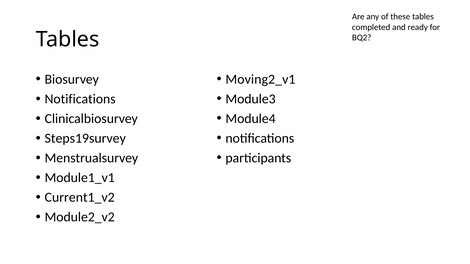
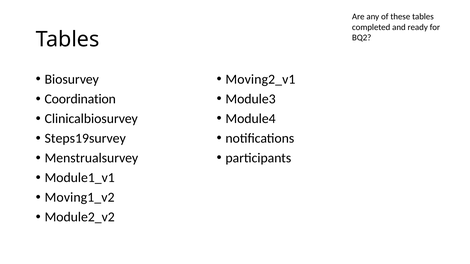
Notifications: Notifications -> Coordination (80, 99)
Current1_v2: Current1_v2 -> Moving1_v2 (80, 198)
